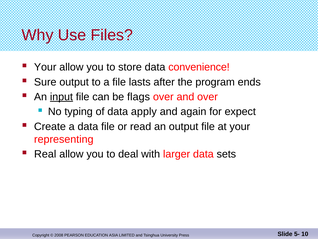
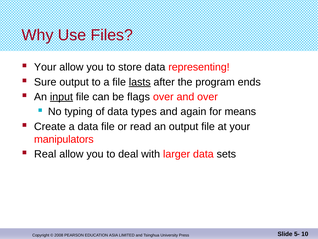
convenience: convenience -> representing (199, 67)
lasts underline: none -> present (140, 82)
apply: apply -> types (144, 112)
expect: expect -> means (240, 112)
representing: representing -> manipulators (64, 139)
